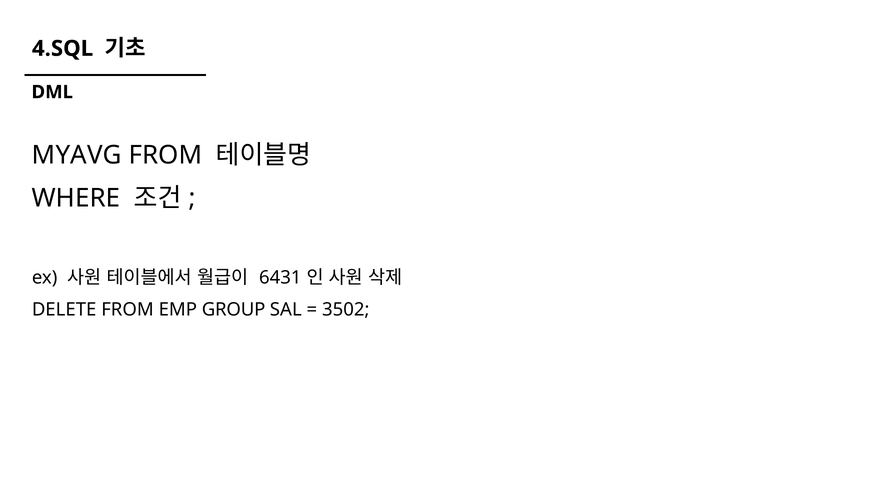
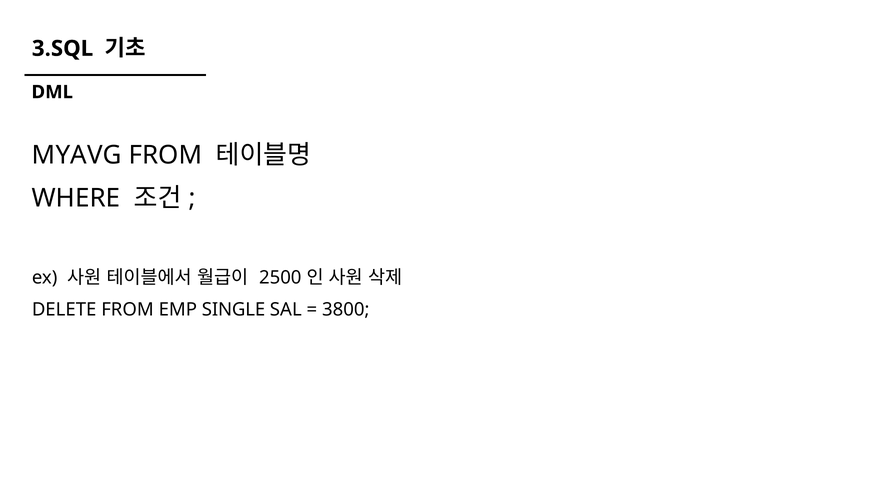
4.SQL: 4.SQL -> 3.SQL (63, 48)
6431: 6431 -> 2500 (280, 277)
GROUP: GROUP -> SINGLE (234, 310)
3502: 3502 -> 3800 (346, 310)
